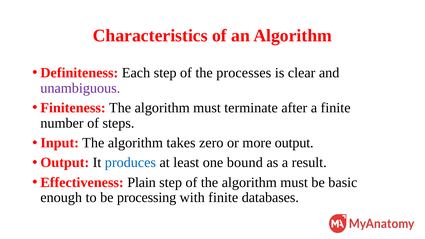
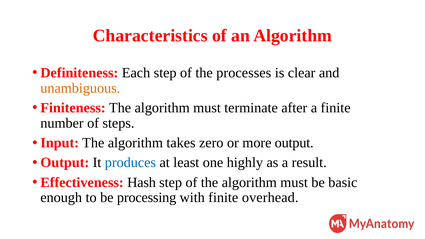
unambiguous colour: purple -> orange (80, 88)
bound: bound -> highly (245, 163)
Plain: Plain -> Hash (142, 182)
databases: databases -> overhead (270, 198)
